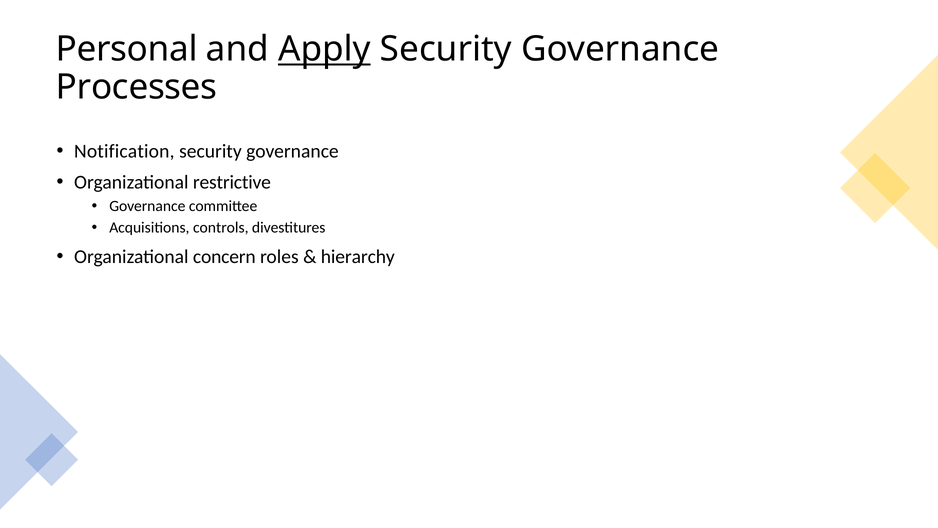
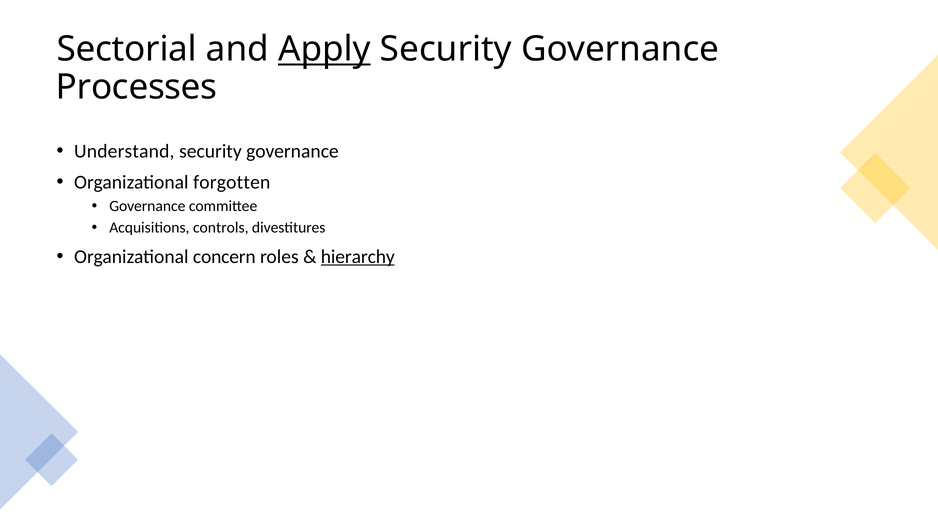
Personal: Personal -> Sectorial (127, 49)
Notification: Notification -> Understand (124, 151)
restrictive: restrictive -> forgotten (232, 182)
hierarchy underline: none -> present (358, 256)
